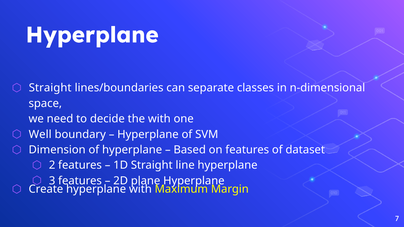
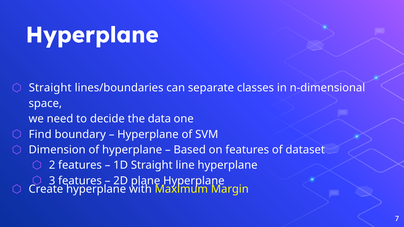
the with: with -> data (159, 119)
Well: Well -> Find (40, 134)
